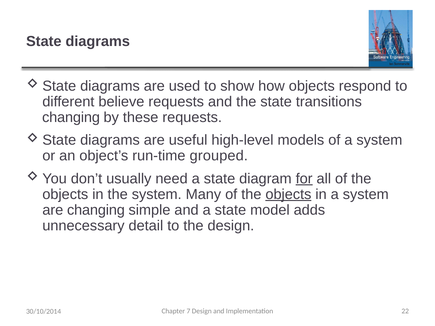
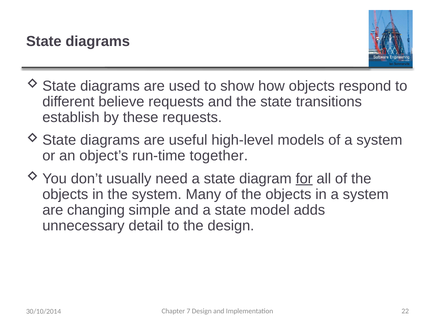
changing: changing -> establish (71, 117)
grouped: grouped -> together (219, 156)
objects underline: present -> none (288, 194)
